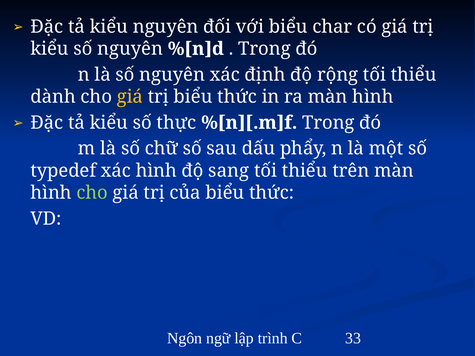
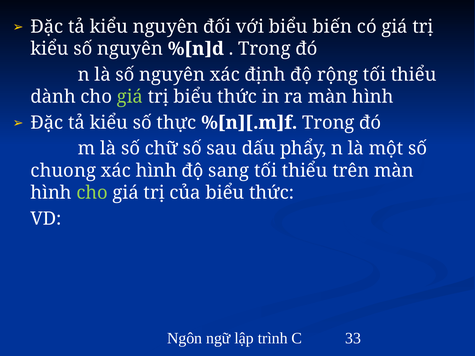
char: char -> biến (332, 27)
giá colour: yellow -> light green (130, 97)
typedef: typedef -> chuong (63, 171)
